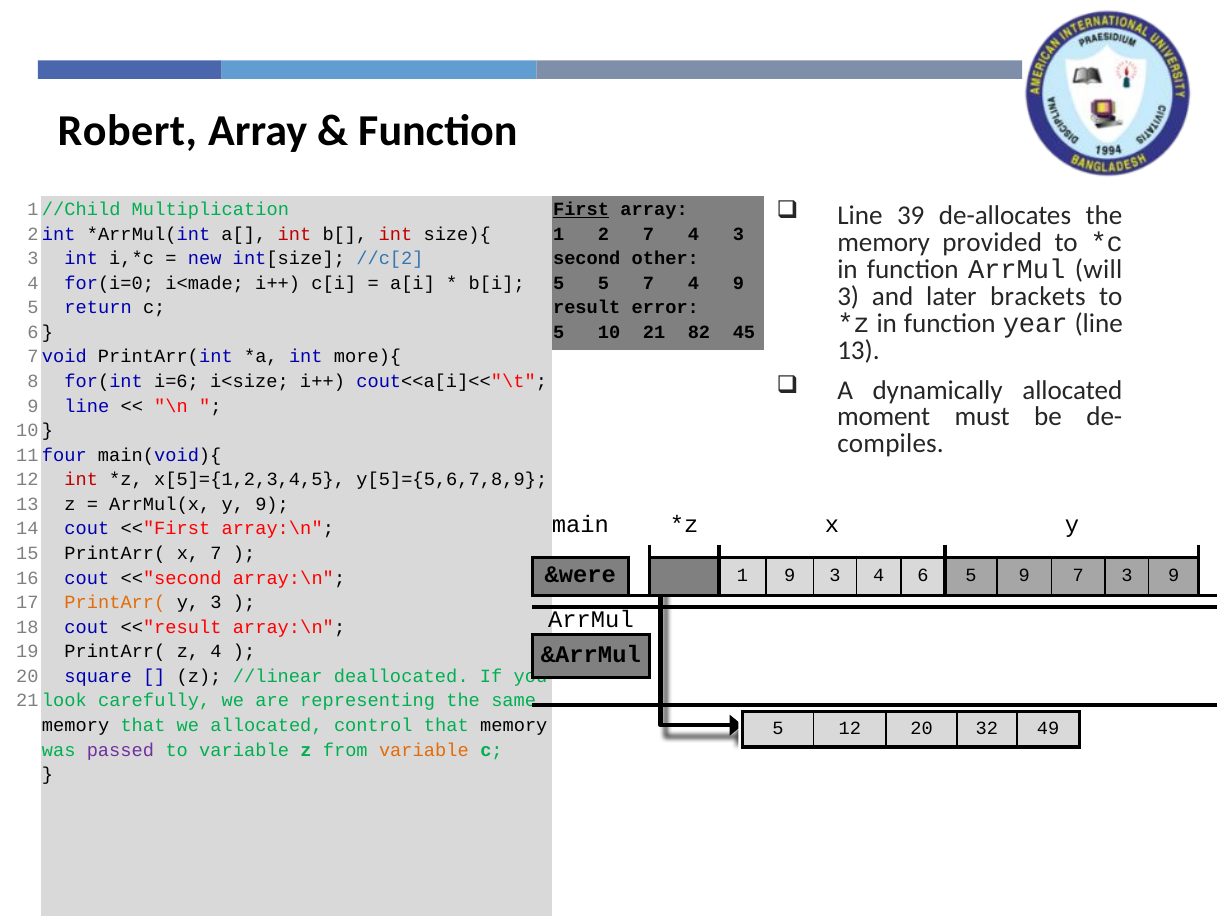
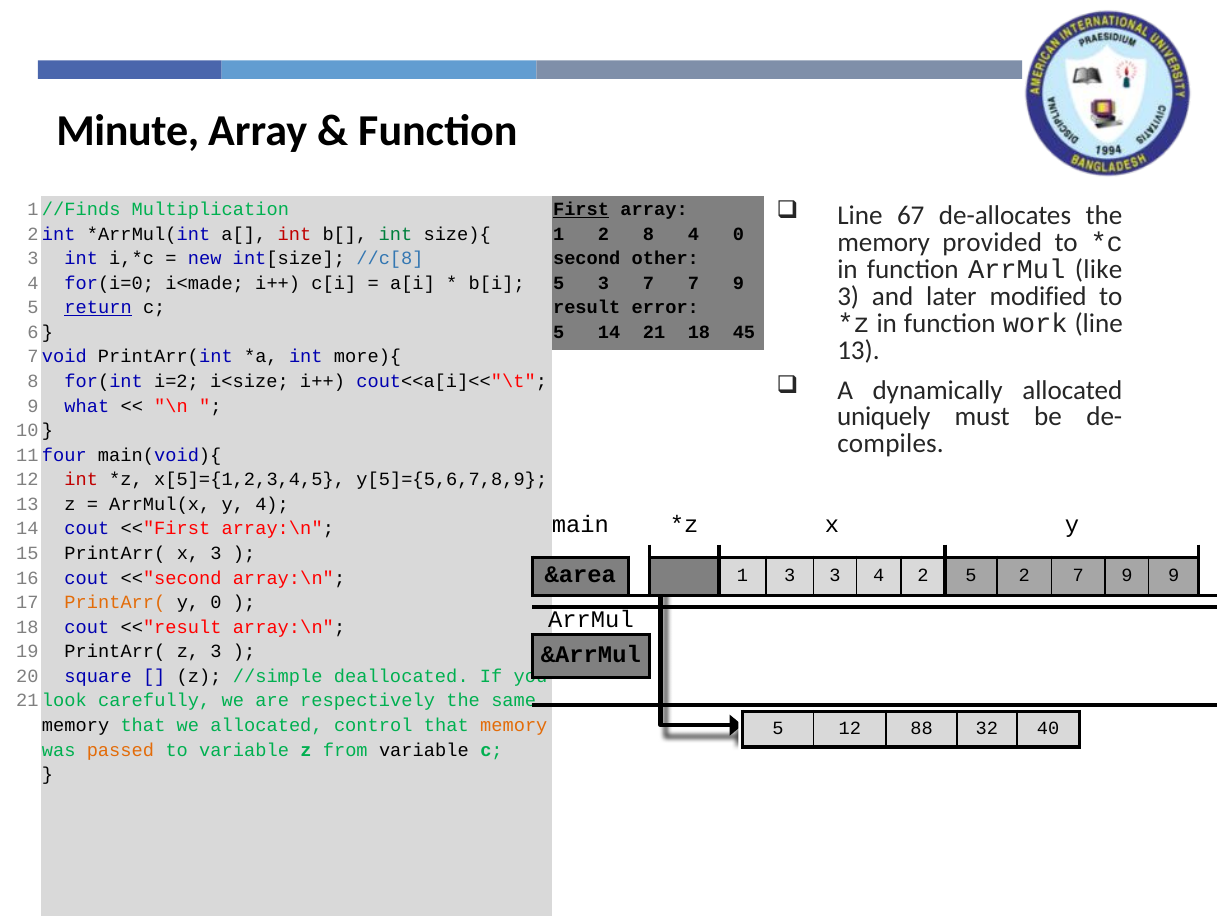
Robert: Robert -> Minute (128, 131)
39: 39 -> 67 (911, 216)
//Child: //Child -> //Finds (81, 210)
int colour: red -> green (396, 234)
2 7: 7 -> 8 (648, 234)
4 3: 3 -> 0 (738, 234)
//c[2: //c[2 -> //c[8 (390, 259)
will: will -> like (1099, 270)
5 5: 5 -> 3 (603, 283)
4: 4 -> 7 (693, 283)
brackets: brackets -> modified (1038, 297)
return underline: none -> present (98, 308)
year: year -> work (1035, 324)
5 10: 10 -> 14 (609, 332)
21 82: 82 -> 18 (699, 332)
i=6: i=6 -> i=2 (176, 382)
line: line -> what (87, 406)
moment: moment -> uniquely (884, 417)
y 9: 9 -> 4 (272, 505)
x 7: 7 -> 3 (216, 554)
&were: &were -> &area (580, 575)
1 9: 9 -> 3 (790, 576)
4 6: 6 -> 2 (923, 576)
5 9: 9 -> 2 (1024, 576)
3: 3 -> 9 (1127, 576)
y 3: 3 -> 0 (216, 603)
z 4: 4 -> 3 (216, 652)
//linear: //linear -> //simple (278, 677)
representing: representing -> respectively (368, 701)
memory colour: black -> orange (514, 726)
12 20: 20 -> 88 (922, 728)
49: 49 -> 40 (1048, 728)
passed colour: purple -> orange (120, 750)
variable colour: orange -> black (424, 750)
